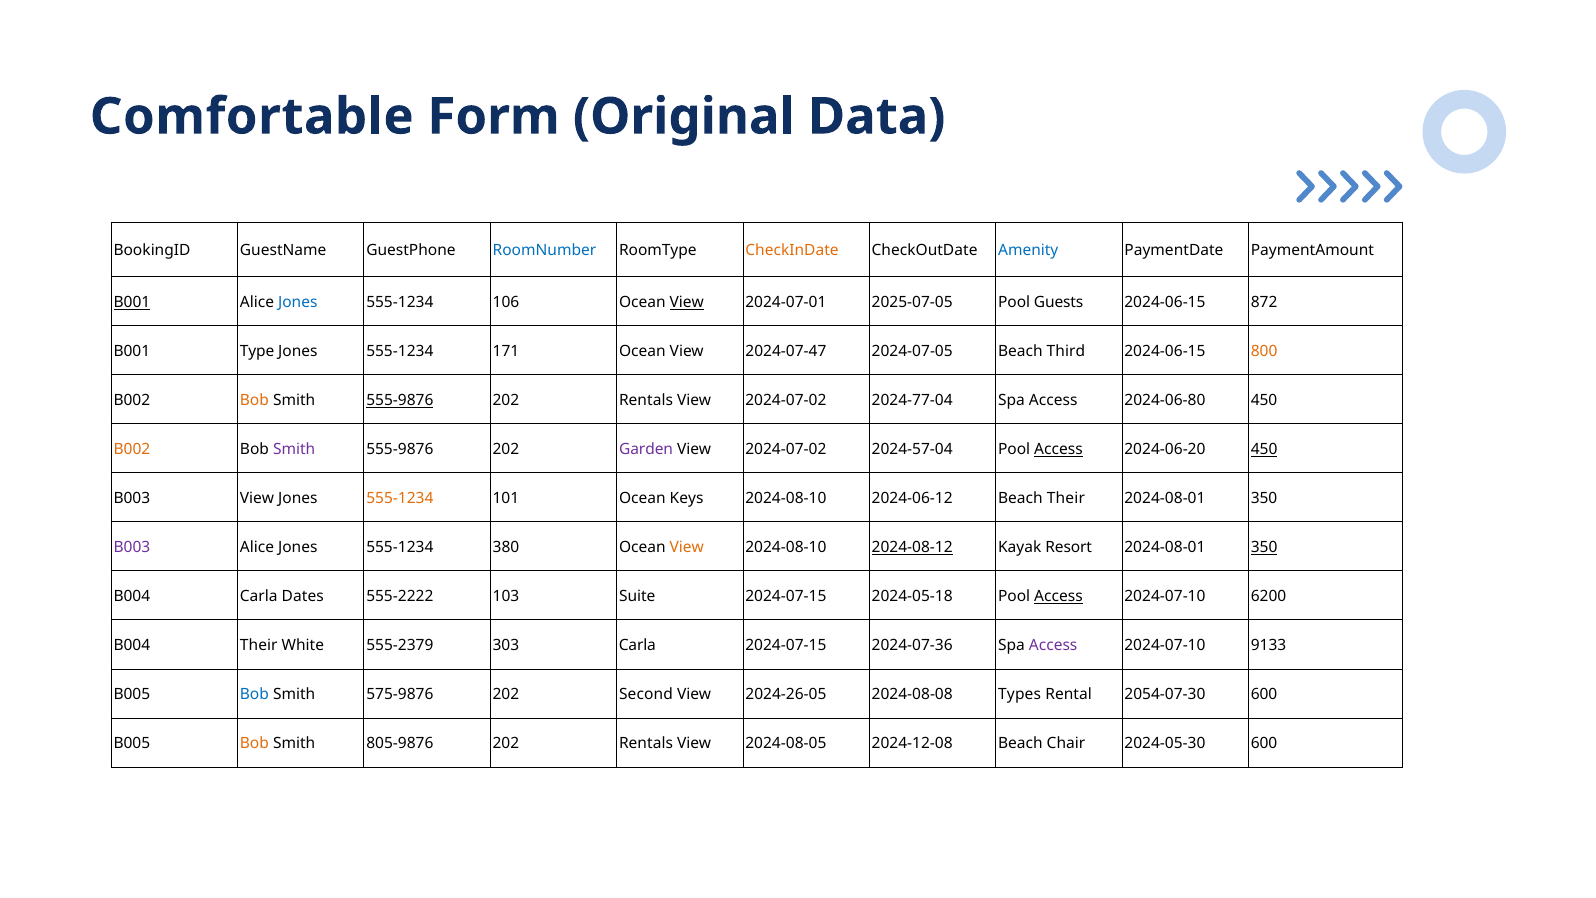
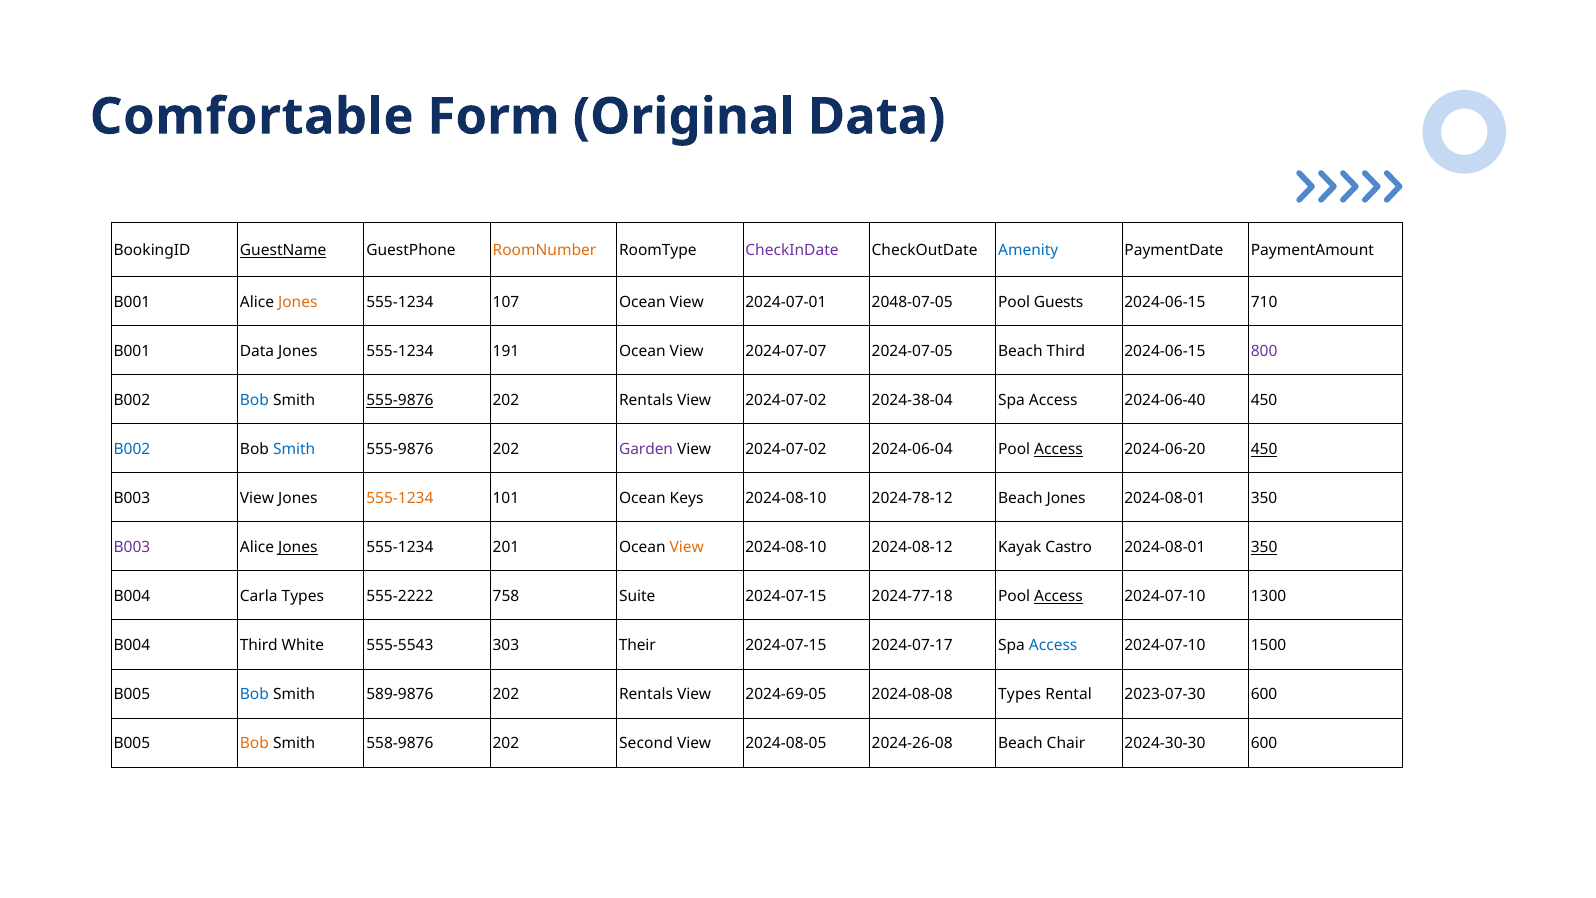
GuestName underline: none -> present (283, 250)
RoomNumber colour: blue -> orange (544, 250)
CheckInDate colour: orange -> purple (792, 250)
B001 underline: present -> none (132, 302)
Jones colour: blue -> orange (298, 302)
106: 106 -> 107 (506, 302)
View underline: present -> none (687, 302)
2025-07-05: 2025-07-05 -> 2048-07-05 (912, 302)
872: 872 -> 710 (1264, 302)
B001 Type: Type -> Data (257, 351)
171: 171 -> 191 (506, 351)
2024-07-47: 2024-07-47 -> 2024-07-07 (786, 351)
800 colour: orange -> purple (1264, 351)
Bob colour: orange -> blue (254, 400)
2024-77-04: 2024-77-04 -> 2024-38-04 (912, 400)
2024-06-80: 2024-06-80 -> 2024-06-40 (1165, 400)
B002 colour: orange -> blue (132, 449)
Smith colour: purple -> blue (294, 449)
2024-57-04: 2024-57-04 -> 2024-06-04 (912, 449)
2024-06-12: 2024-06-12 -> 2024-78-12 (912, 498)
Beach Their: Their -> Jones (1066, 498)
Jones underline: none -> present (298, 547)
380: 380 -> 201 (506, 547)
2024-08-12 underline: present -> none (912, 547)
Resort: Resort -> Castro (1069, 547)
Carla Dates: Dates -> Types (303, 596)
103: 103 -> 758 (506, 596)
2024-05-18: 2024-05-18 -> 2024-77-18 (912, 596)
6200: 6200 -> 1300 (1269, 596)
B004 Their: Their -> Third (259, 645)
555-2379: 555-2379 -> 555-5543 (400, 645)
303 Carla: Carla -> Their (637, 645)
2024-07-36: 2024-07-36 -> 2024-07-17 (912, 645)
Access colour: purple -> blue (1053, 645)
9133: 9133 -> 1500 (1269, 645)
575-9876: 575-9876 -> 589-9876 (400, 694)
Second: Second -> Rentals (646, 694)
2024-26-05: 2024-26-05 -> 2024-69-05 (786, 694)
2054-07-30: 2054-07-30 -> 2023-07-30 (1165, 694)
805-9876: 805-9876 -> 558-9876 (400, 743)
Rentals: Rentals -> Second (646, 743)
2024-12-08: 2024-12-08 -> 2024-26-08 (912, 743)
2024-05-30: 2024-05-30 -> 2024-30-30 (1165, 743)
